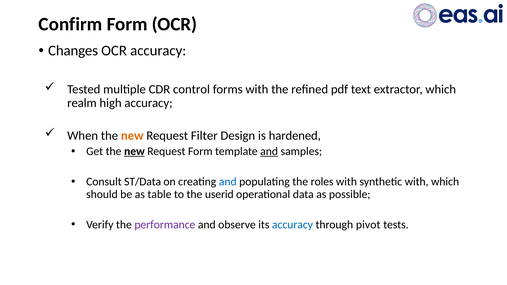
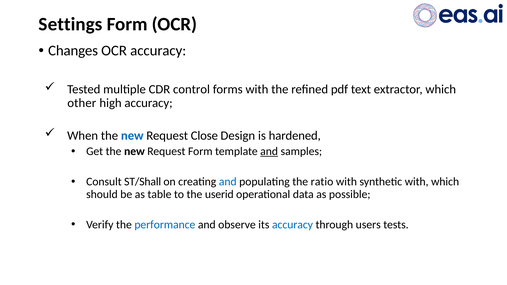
Confirm: Confirm -> Settings (71, 24)
realm: realm -> other (82, 103)
new colour: orange -> blue (132, 136)
Filter: Filter -> Close (204, 136)
new underline: present -> none (134, 152)
ST/Data: ST/Data -> ST/Shall (143, 182)
roles: roles -> ratio (322, 182)
performance colour: purple -> blue (165, 225)
pivot: pivot -> users (368, 225)
